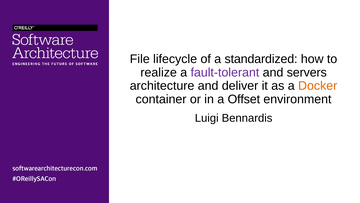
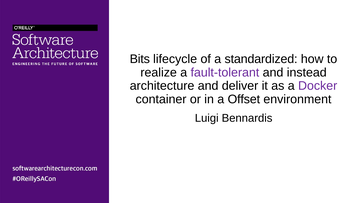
File: File -> Bits (140, 59)
servers: servers -> instead (307, 72)
Docker colour: orange -> purple (318, 86)
